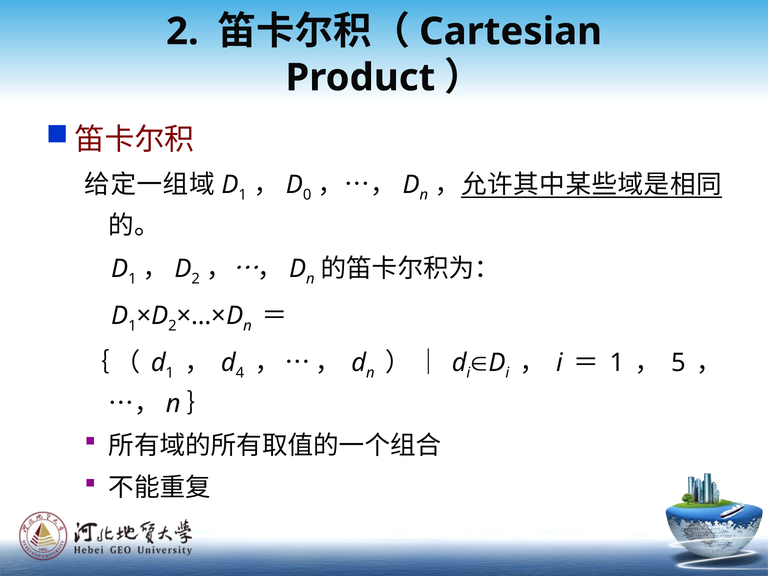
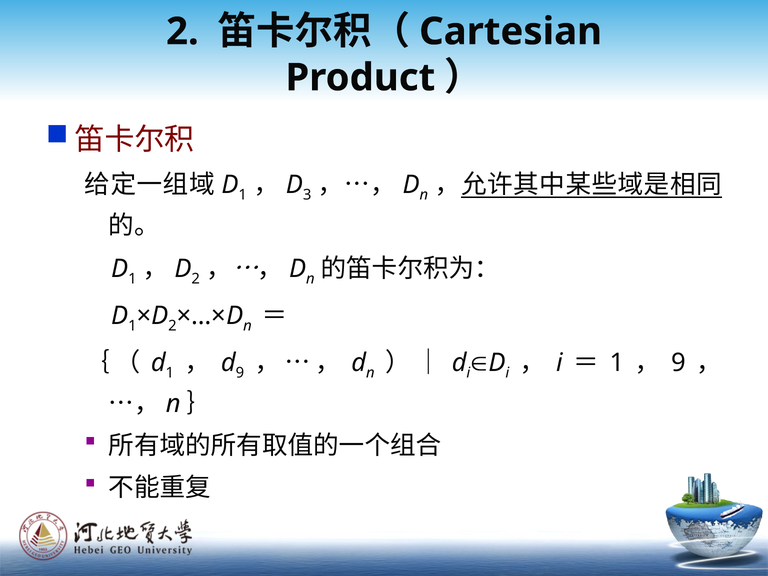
0: 0 -> 3 (307, 195)
4: 4 -> 9 (240, 373)
5: 5 -> 9 (678, 363)
